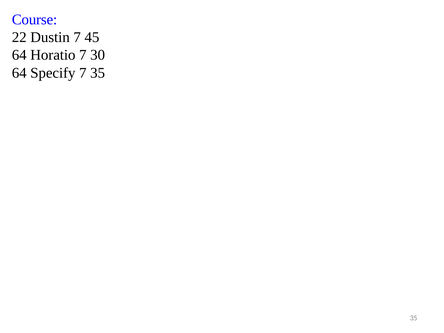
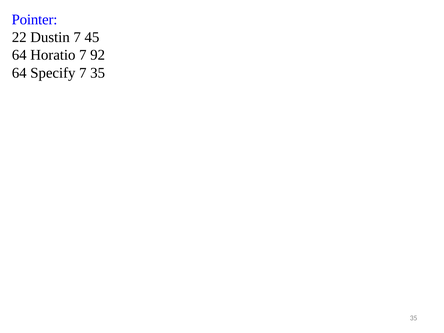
Course: Course -> Pointer (34, 20)
30: 30 -> 92 (98, 55)
